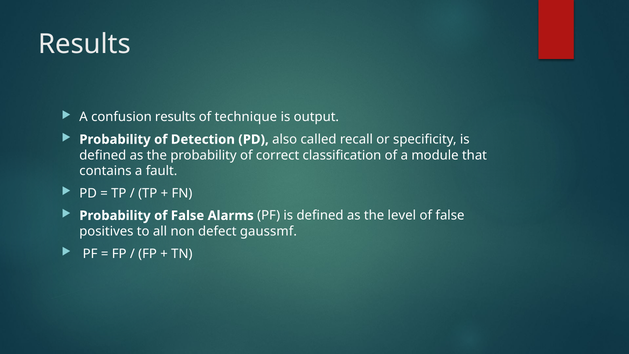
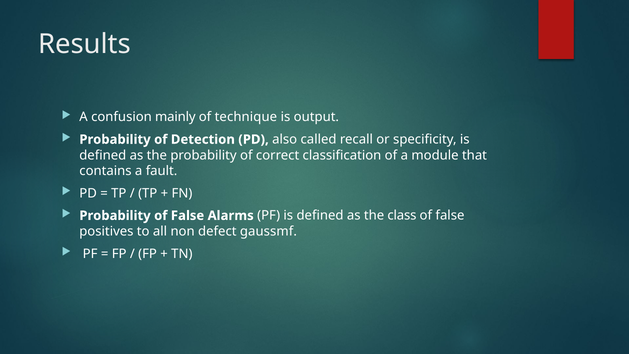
confusion results: results -> mainly (175, 117)
level: level -> class (402, 215)
